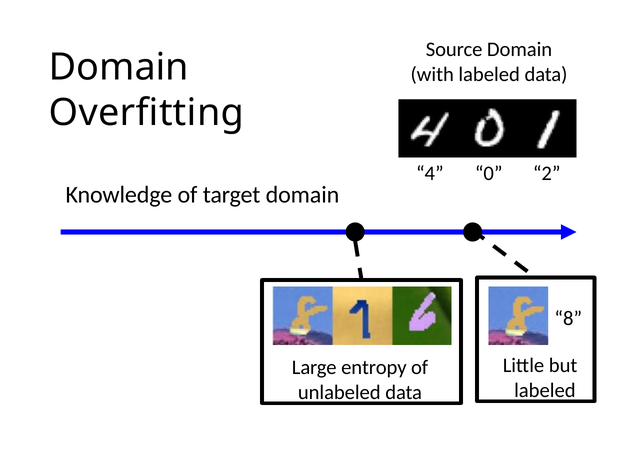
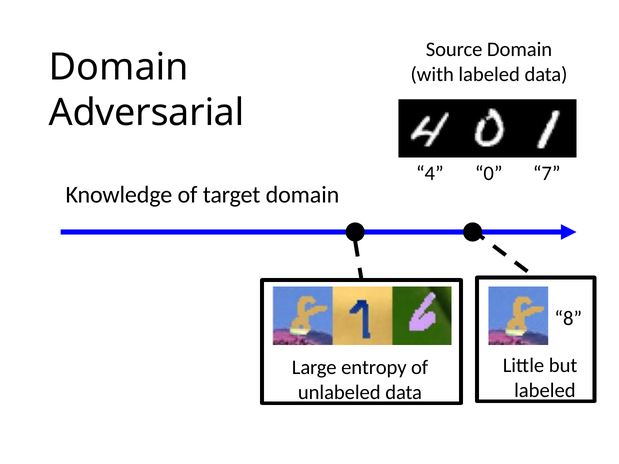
Overfitting: Overfitting -> Adversarial (147, 113)
2: 2 -> 7 (547, 174)
